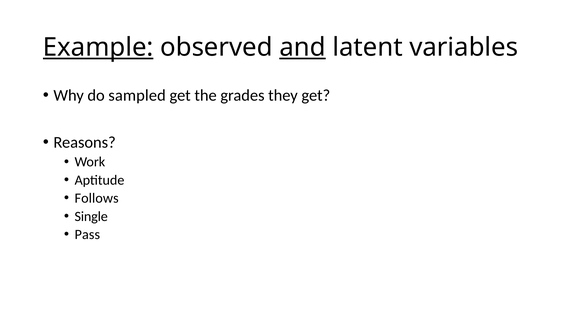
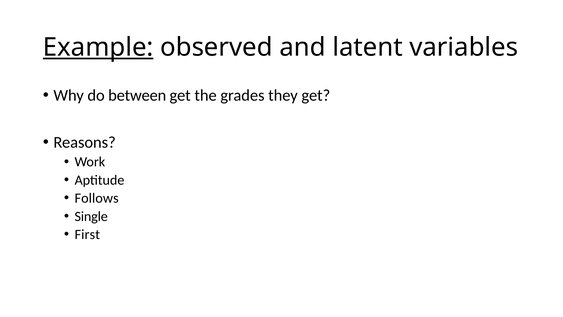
and underline: present -> none (303, 47)
sampled: sampled -> between (137, 95)
Pass: Pass -> First (87, 234)
